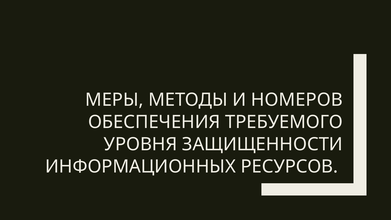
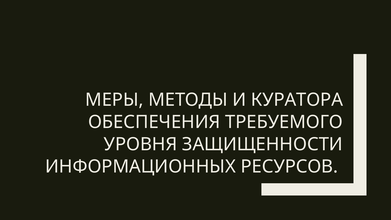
НОМЕРОВ: НОМЕРОВ -> КУРАТОРА (297, 100)
